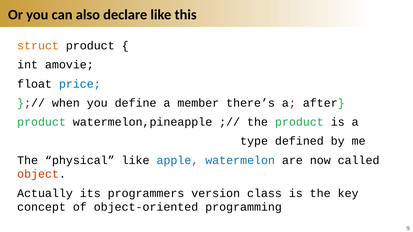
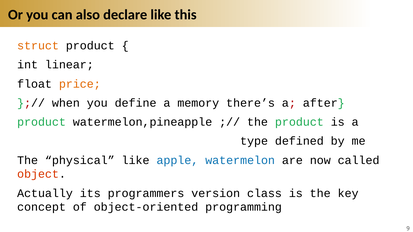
amovie: amovie -> linear (69, 65)
price colour: blue -> orange (80, 84)
member: member -> memory (198, 103)
